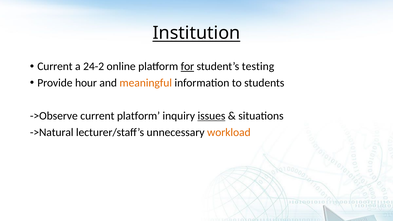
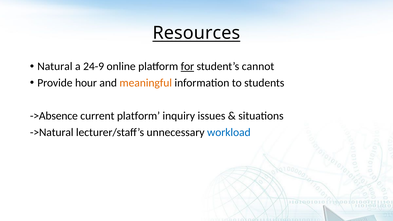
Institution: Institution -> Resources (196, 33)
Current: Current -> Natural (55, 66)
24-2: 24-2 -> 24-9 (94, 66)
testing: testing -> cannot (258, 66)
->Observe: ->Observe -> ->Absence (54, 116)
issues underline: present -> none (211, 116)
workload colour: orange -> blue (229, 132)
